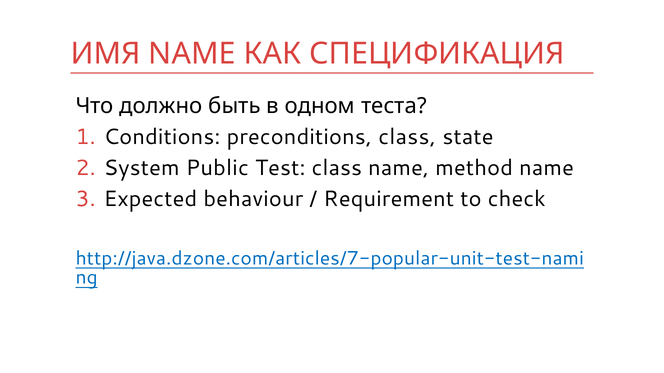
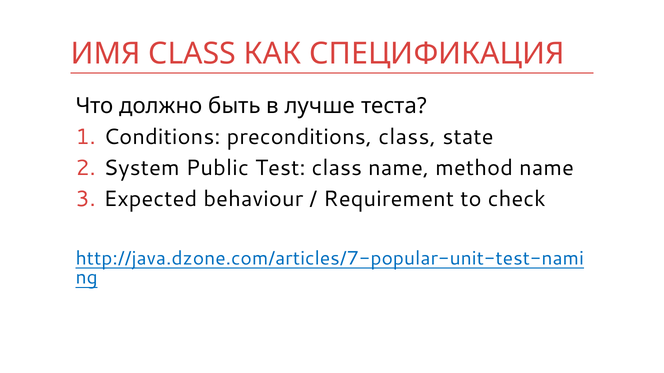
ИМЯ NAME: NAME -> CLASS (192, 54)
одном: одном -> лучше (320, 106)
